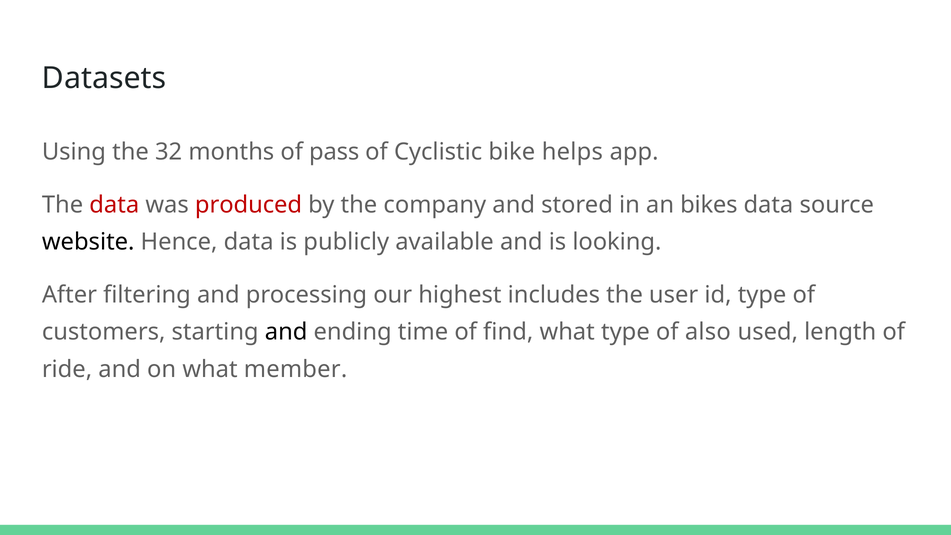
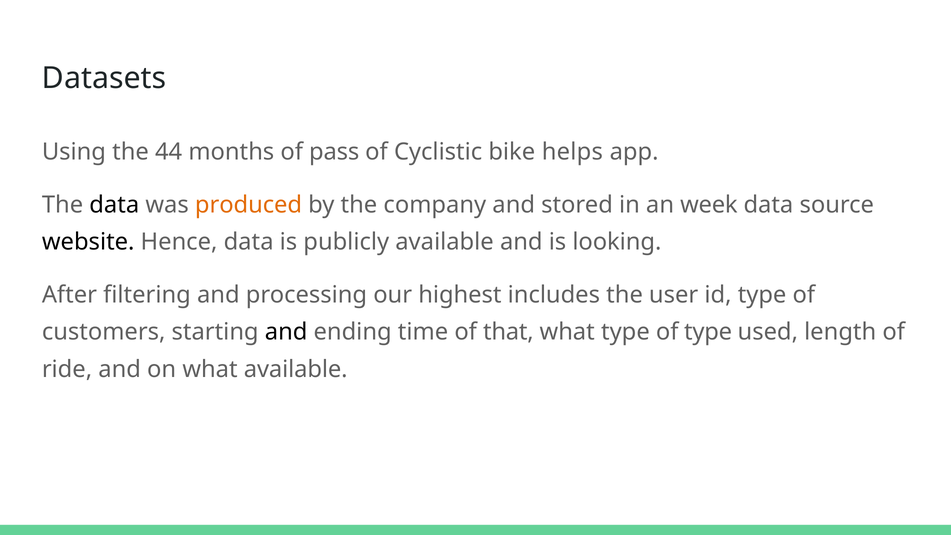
32: 32 -> 44 (169, 152)
data colour: red -> black (114, 205)
produced colour: red -> orange (249, 205)
bikes: bikes -> week (709, 205)
find: find -> that (508, 332)
of also: also -> type (708, 332)
what member: member -> available (296, 369)
